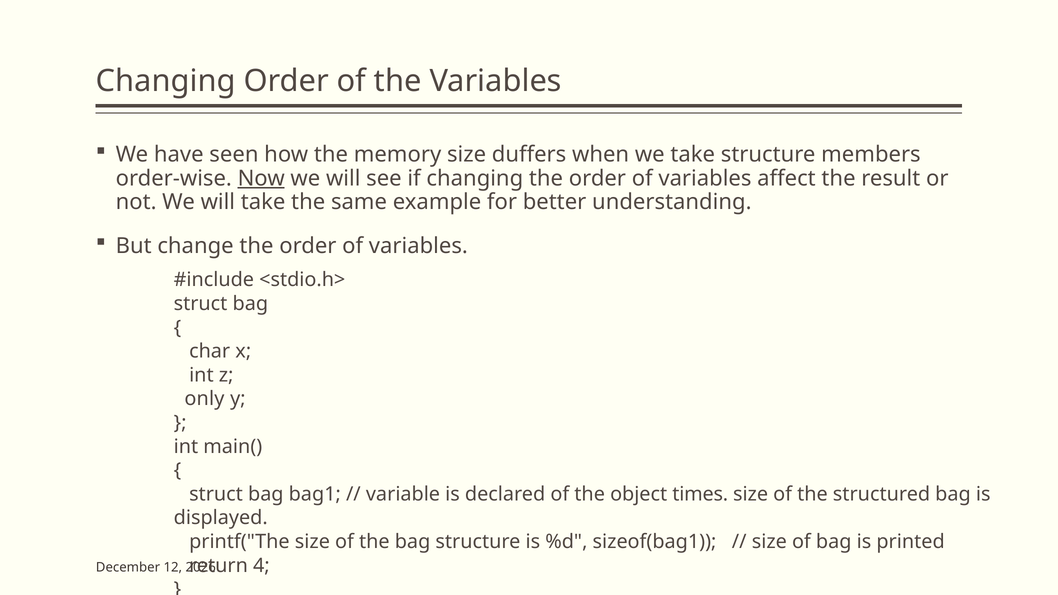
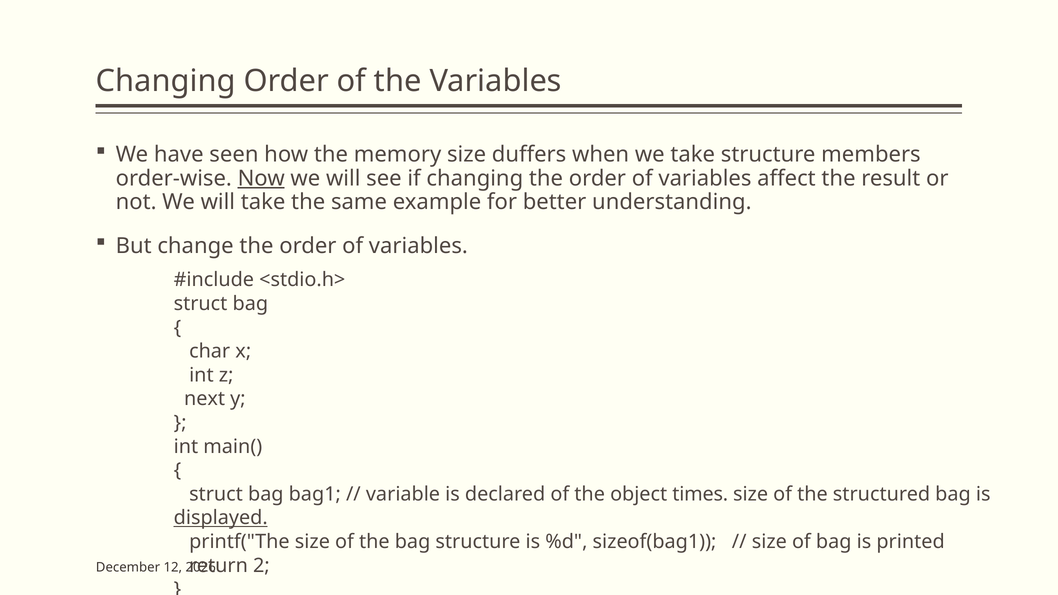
only: only -> next (205, 399)
displayed underline: none -> present (221, 518)
4: 4 -> 2 (261, 566)
